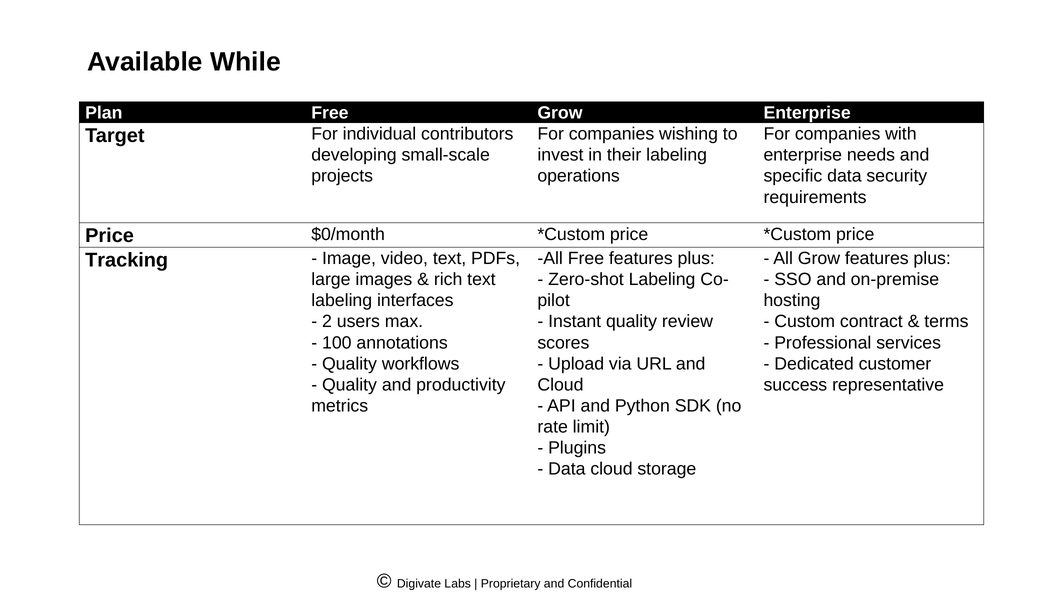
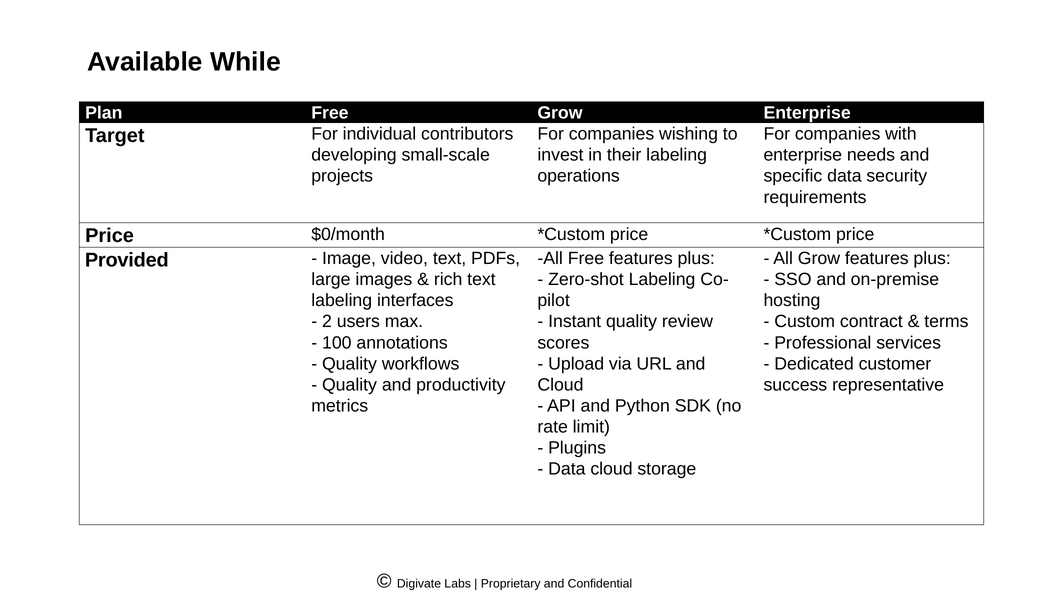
Tracking: Tracking -> Provided (127, 260)
